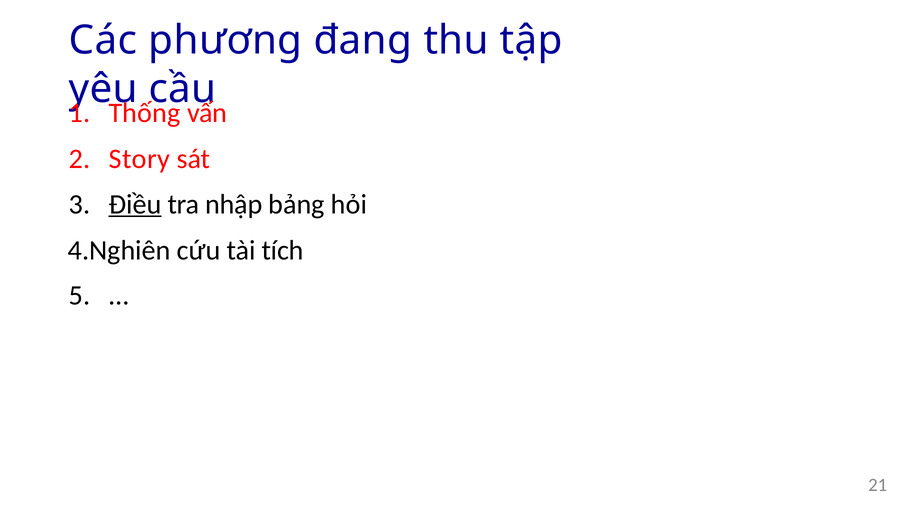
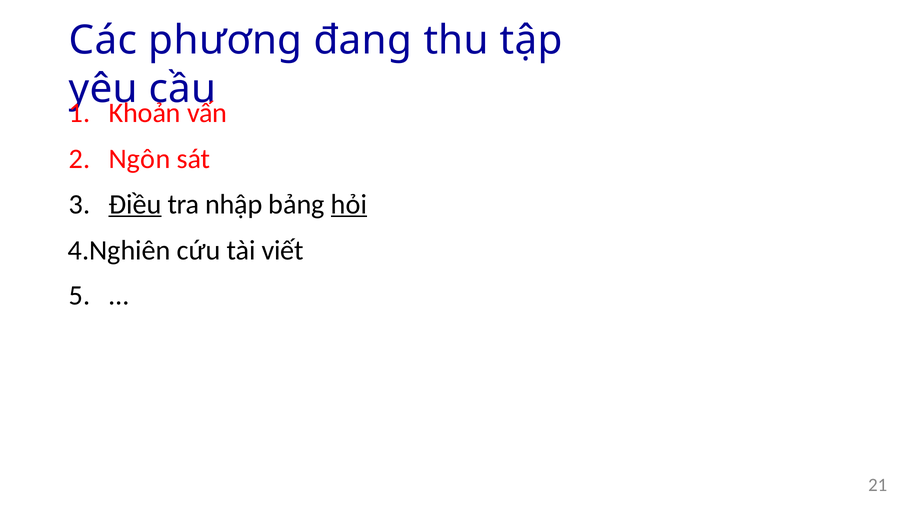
Thống: Thống -> Khoản (145, 113)
Story: Story -> Ngôn (139, 159)
hỏi underline: none -> present (349, 204)
tích: tích -> viết (283, 250)
